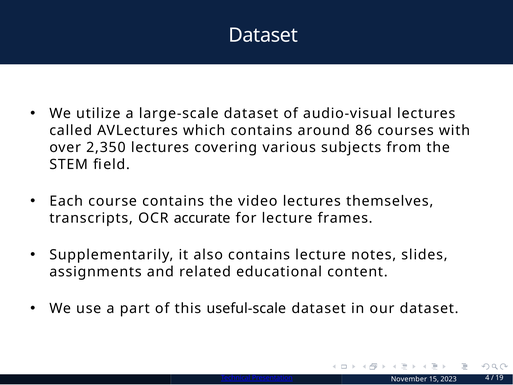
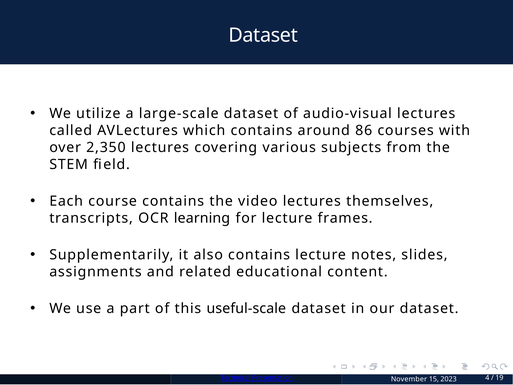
accurate: accurate -> learning (202, 218)
